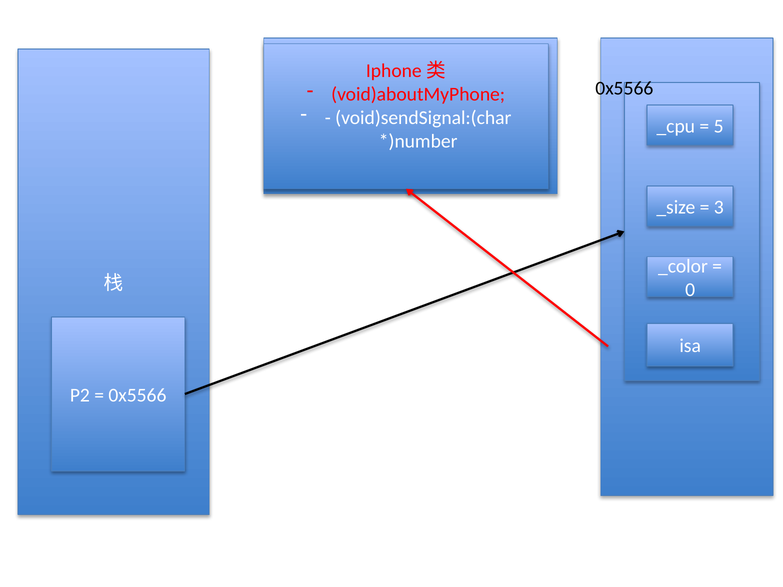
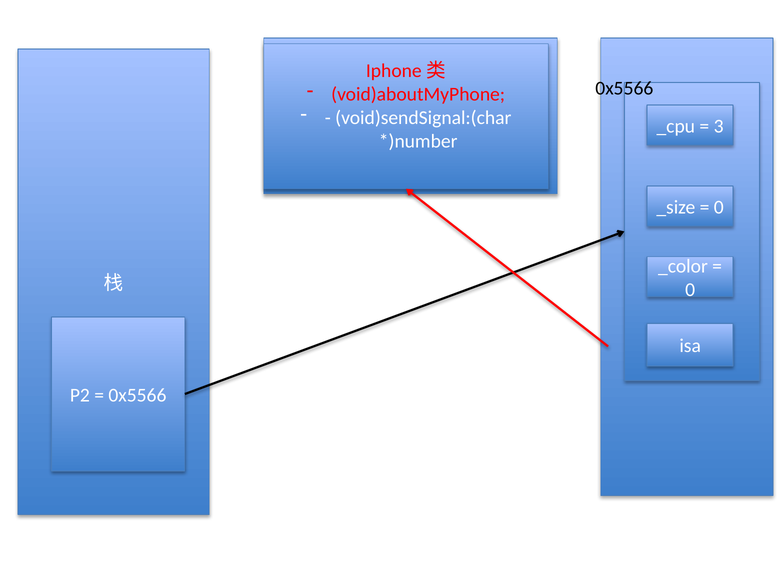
5: 5 -> 3 (719, 126)
3: 3 -> 0 (719, 207)
